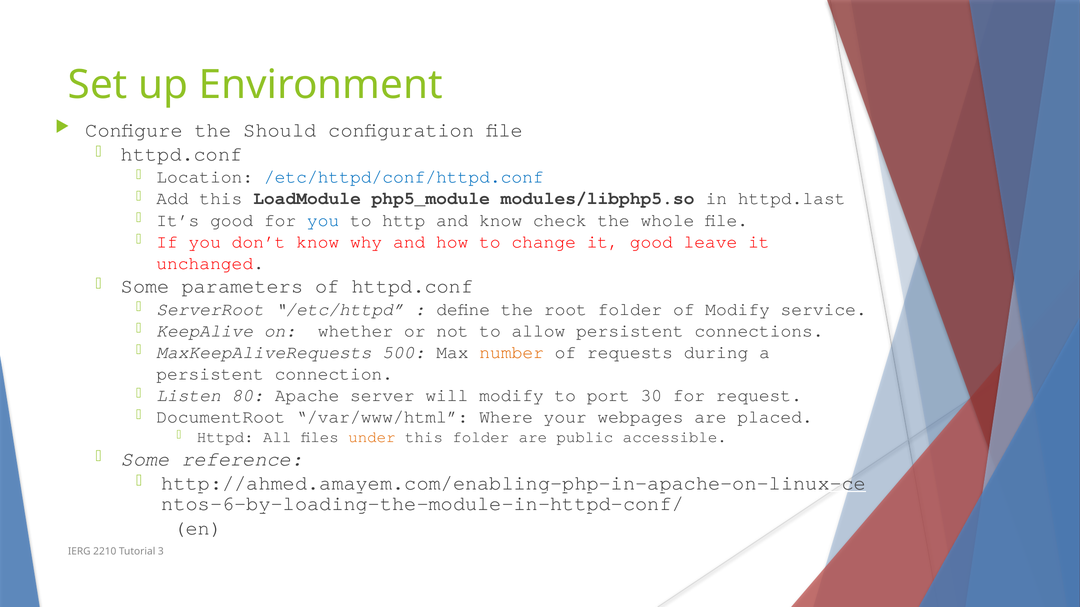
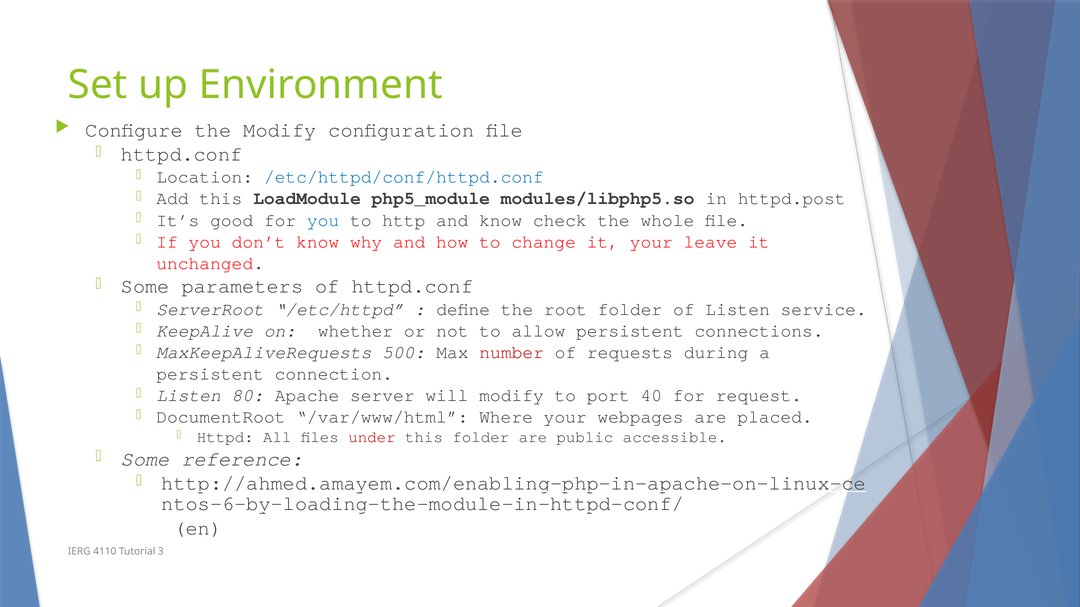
the Should: Should -> Modify (280, 130)
httpd.last: httpd.last -> httpd.post (792, 199)
it good: good -> your (651, 242)
of Modify: Modify -> Listen (738, 309)
number colour: orange -> red (512, 353)
30: 30 -> 40 (651, 396)
under colour: orange -> red (372, 437)
2210: 2210 -> 4110 (105, 552)
